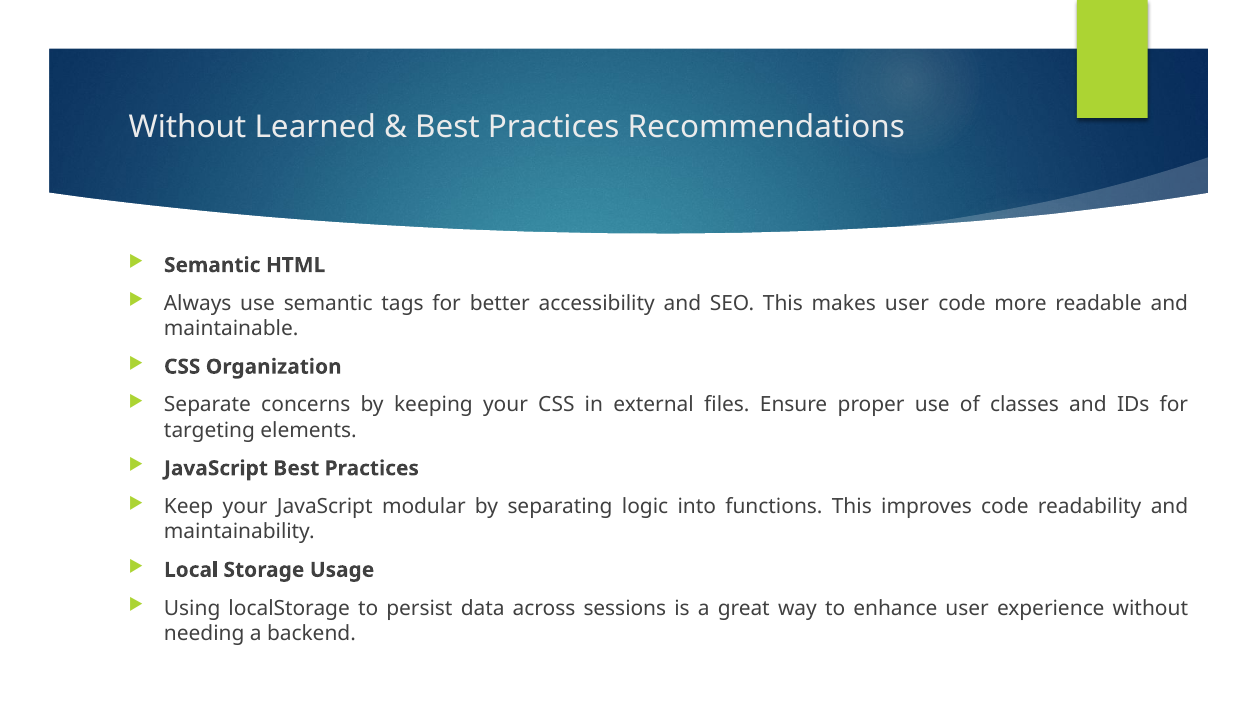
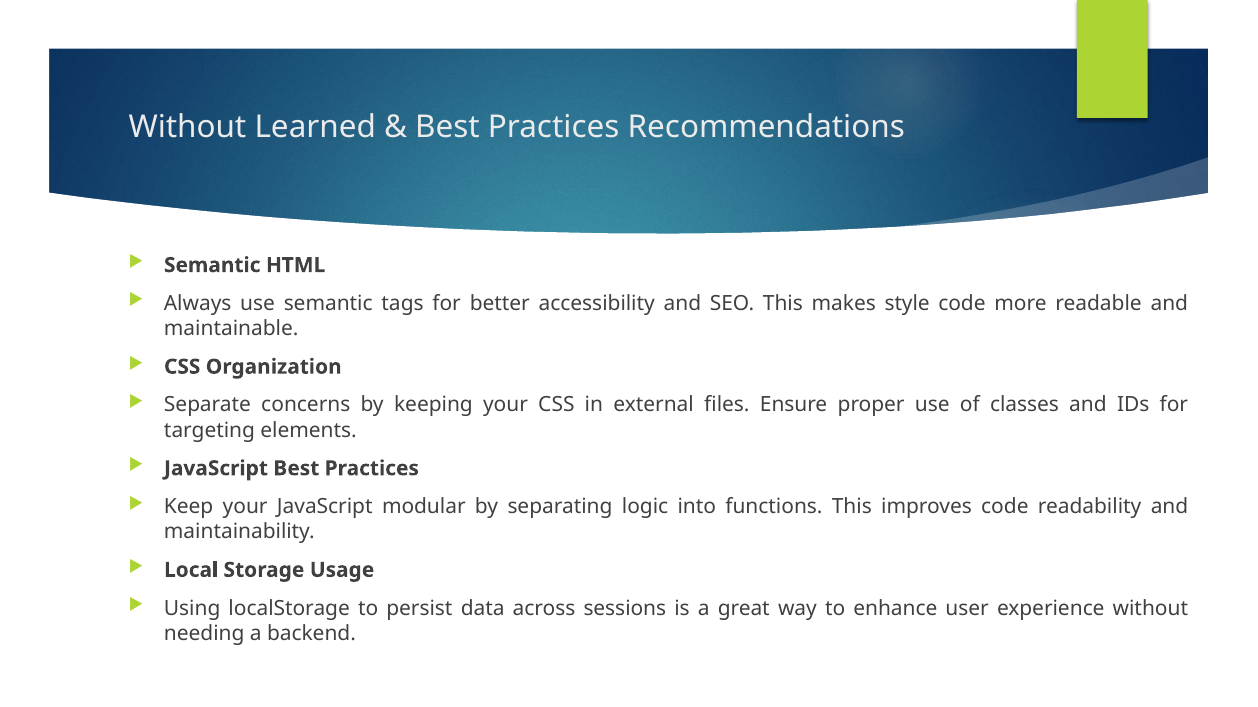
makes user: user -> style (907, 304)
